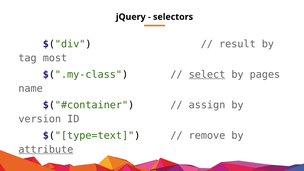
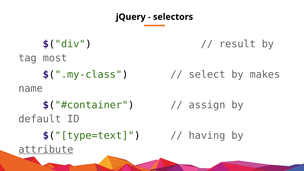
select underline: present -> none (207, 74)
pages: pages -> makes (265, 74)
version: version -> default (40, 119)
remove: remove -> having (207, 135)
